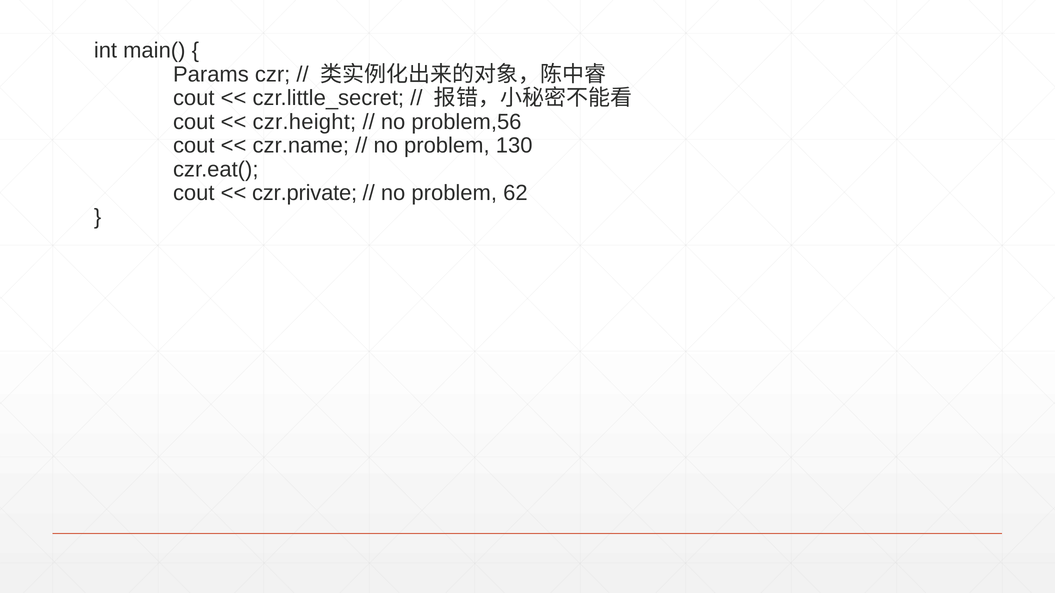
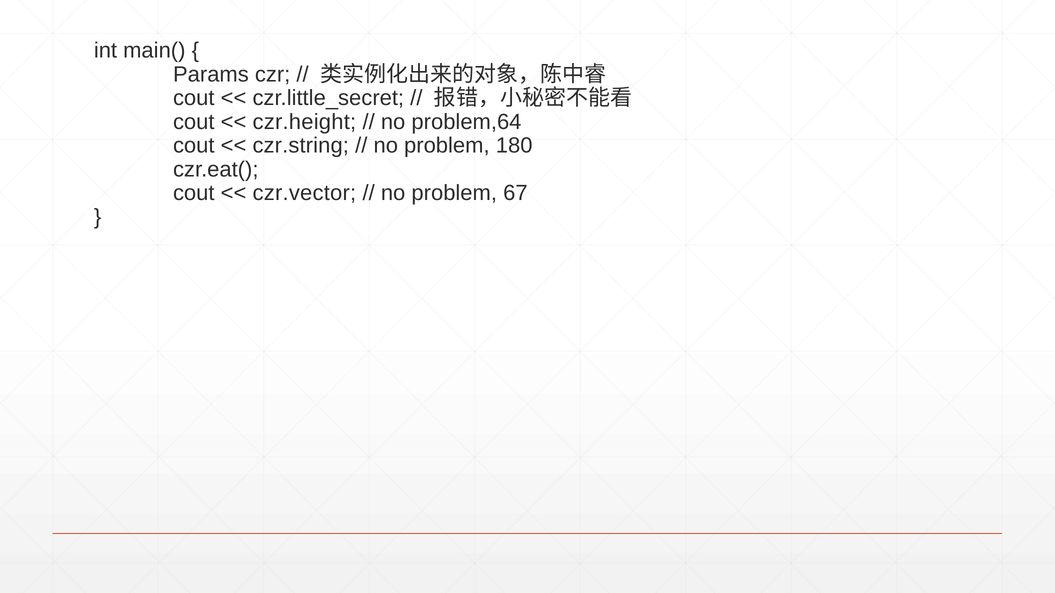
problem,56: problem,56 -> problem,64 (466, 122)
czr.name: czr.name -> czr.string (301, 146)
130: 130 -> 180 (514, 146)
czr.private: czr.private -> czr.vector (304, 193)
62: 62 -> 67 (515, 193)
